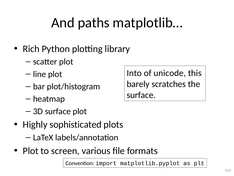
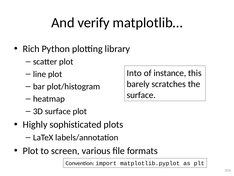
paths: paths -> verify (94, 23)
unicode: unicode -> instance (170, 73)
